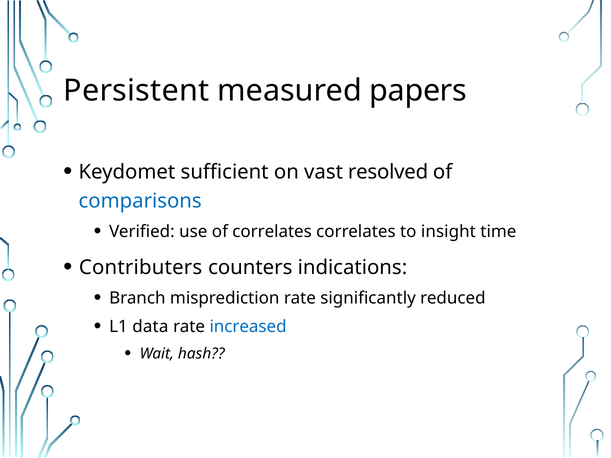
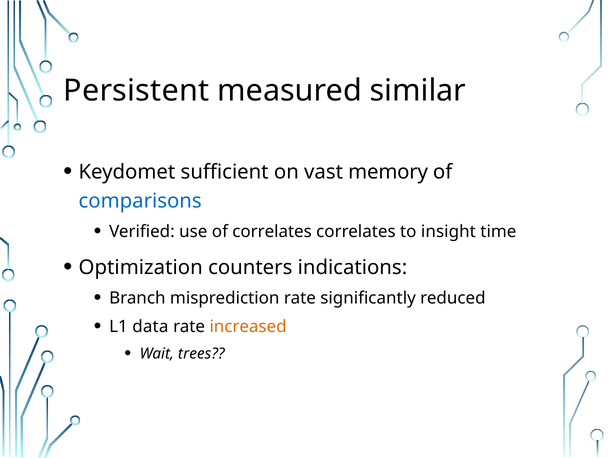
papers: papers -> similar (418, 91)
resolved: resolved -> memory (388, 172)
Contributers: Contributers -> Optimization (141, 268)
increased colour: blue -> orange (248, 327)
hash: hash -> trees (201, 354)
